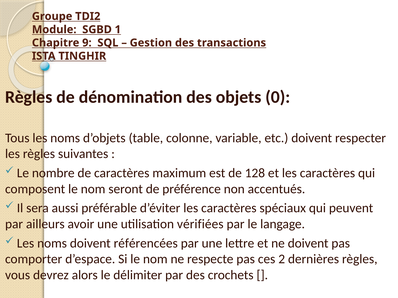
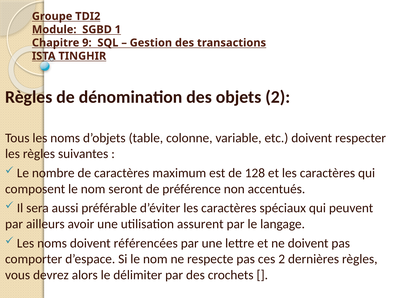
objets 0: 0 -> 2 (278, 97)
vérifiées: vérifiées -> assurent (200, 224)
